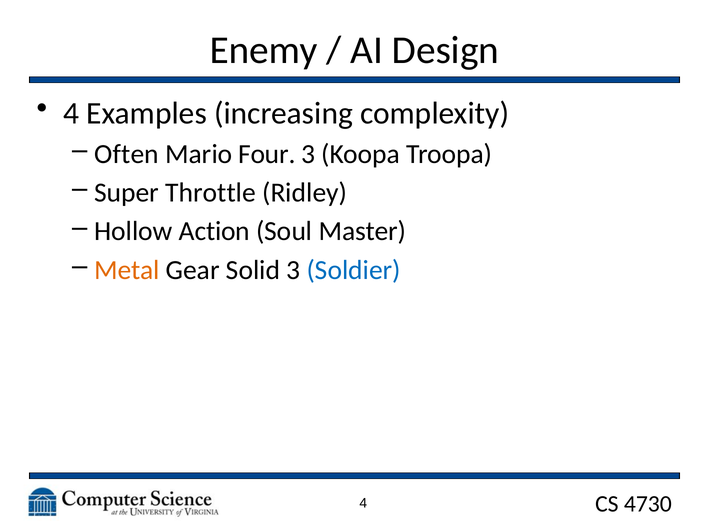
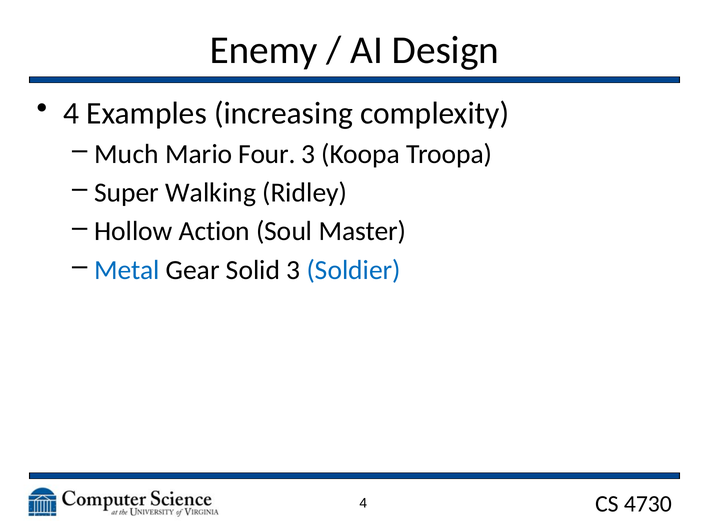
Often: Often -> Much (127, 154)
Throttle: Throttle -> Walking (211, 193)
Metal colour: orange -> blue (127, 270)
